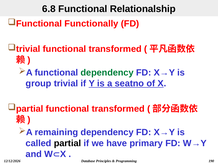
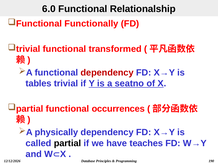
6.8: 6.8 -> 6.0 (49, 9)
dependency colour: green -> red (107, 73)
group: group -> tables (39, 84)
transformed: transformed -> occurrences (118, 109)
remaining: remaining -> physically (56, 133)
primary: primary -> teaches (146, 144)
